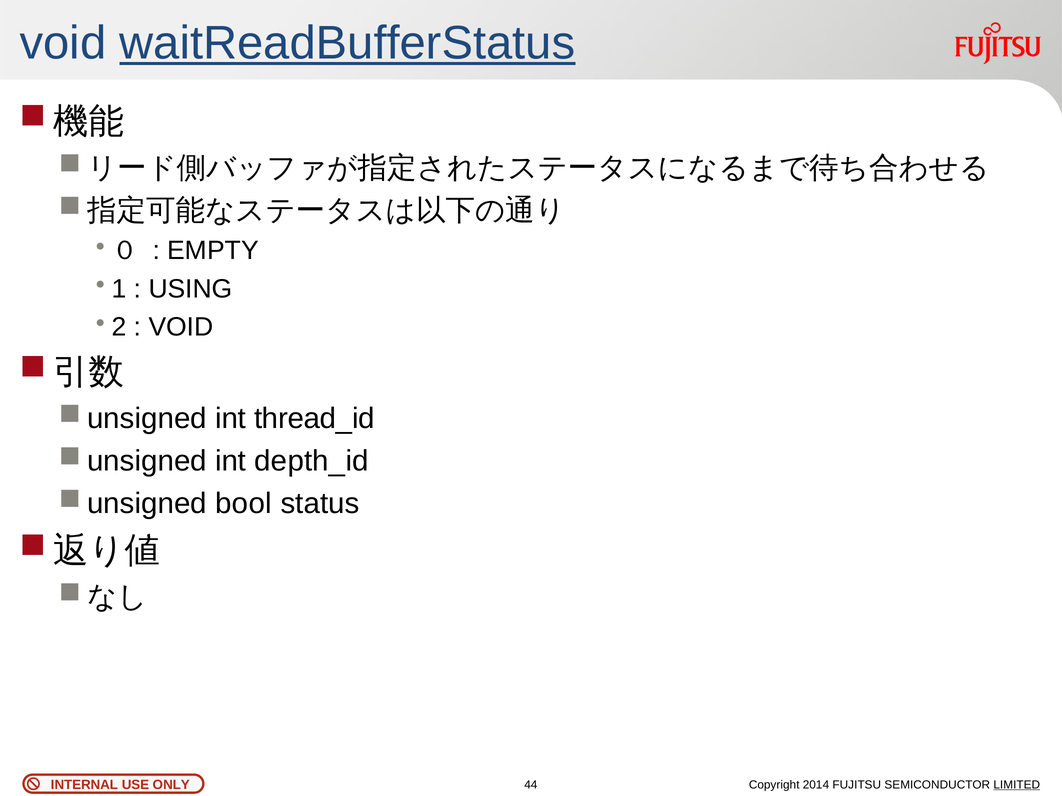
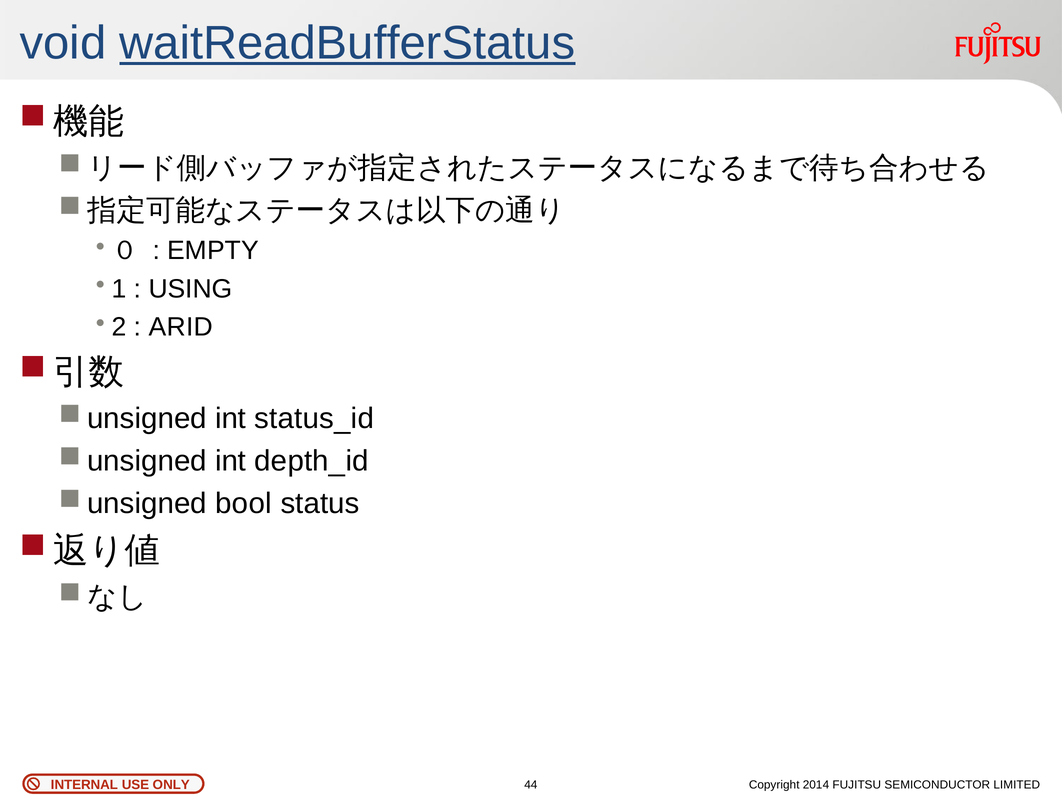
VOID: VOID -> ARID (181, 327)
thread_id: thread_id -> status_id (314, 419)
LIMITED underline: present -> none (1017, 785)
